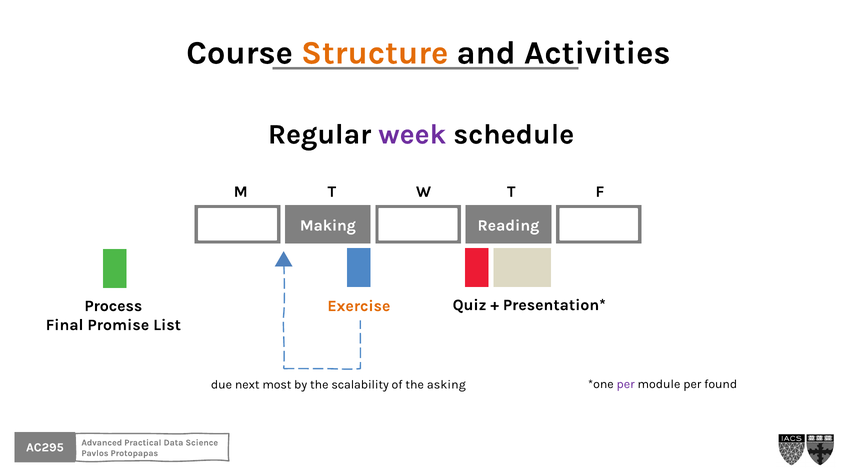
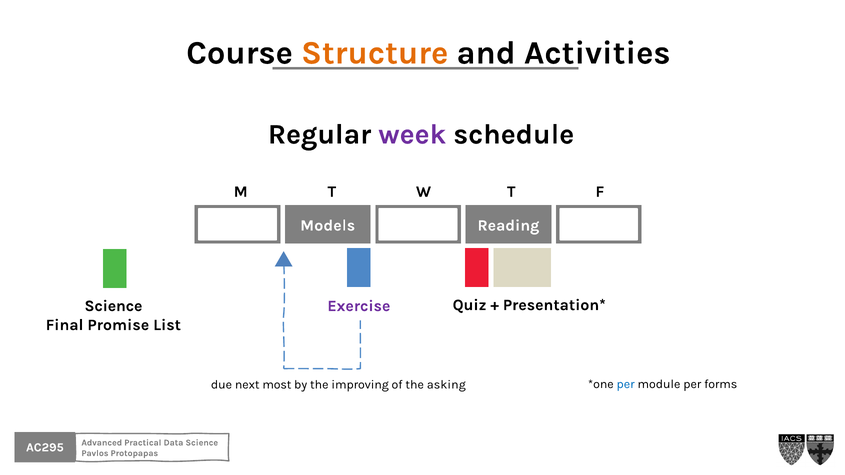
Making: Making -> Models (328, 226)
Process: Process -> Science (113, 306)
Exercise colour: orange -> purple (359, 306)
per colour: purple -> blue (626, 384)
found: found -> forms (721, 384)
scalability: scalability -> improving (360, 385)
